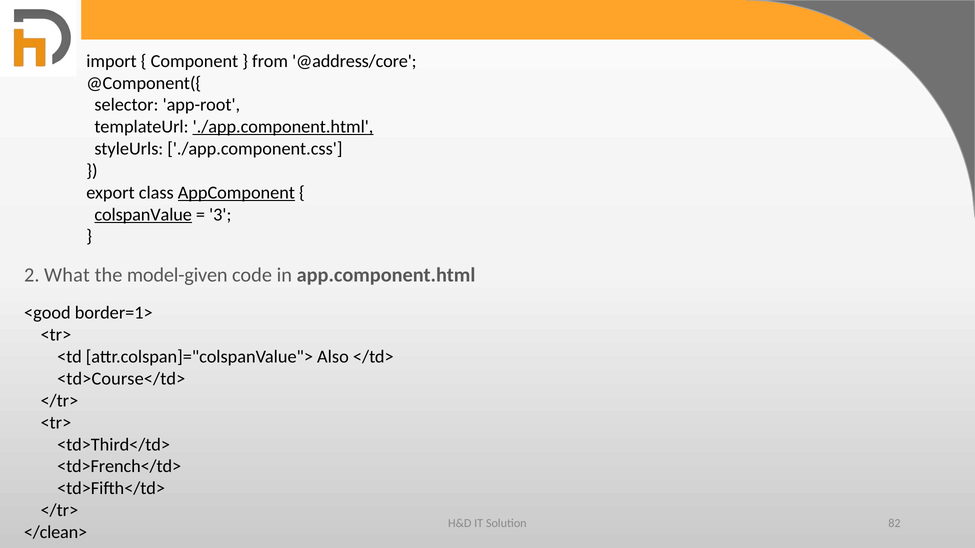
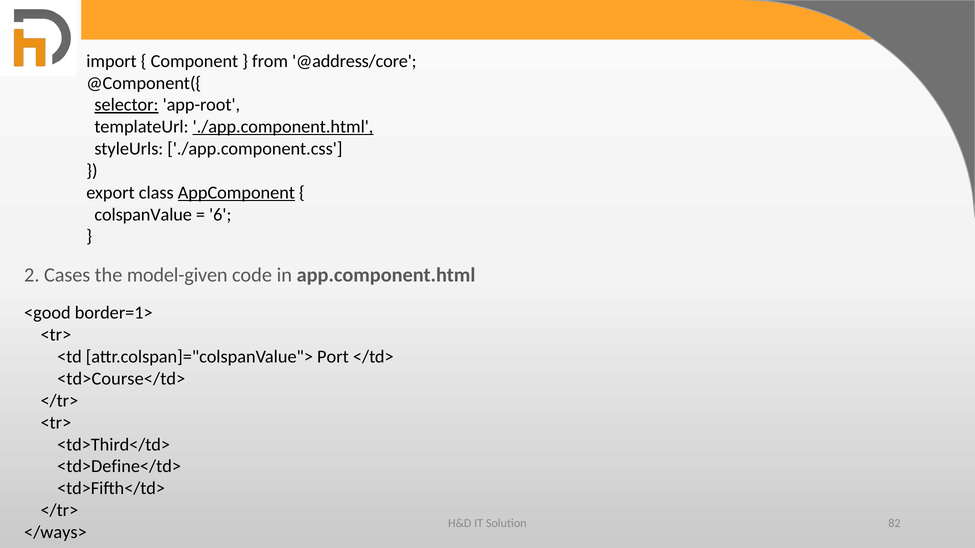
selector underline: none -> present (126, 105)
colspanValue underline: present -> none (143, 215)
3: 3 -> 6 (220, 215)
What: What -> Cases (67, 275)
Also: Also -> Port (333, 357)
<td>French</td>: <td>French</td> -> <td>Define</td> (119, 467)
</clean>: </clean> -> </ways> (55, 533)
